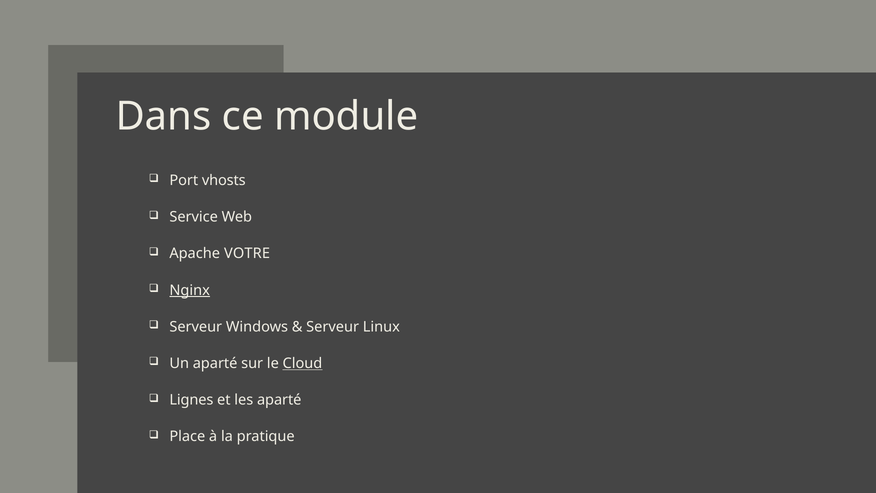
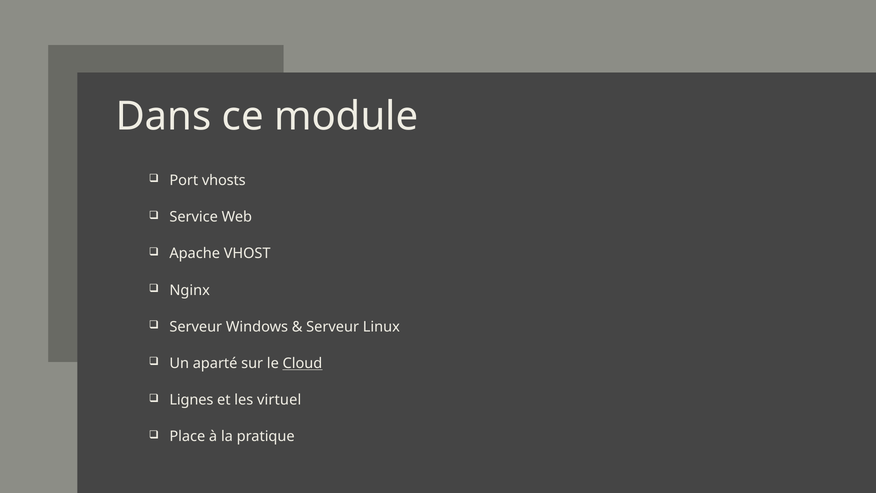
VOTRE: VOTRE -> VHOST (247, 254)
Nginx underline: present -> none (190, 290)
les aparté: aparté -> virtuel (279, 400)
